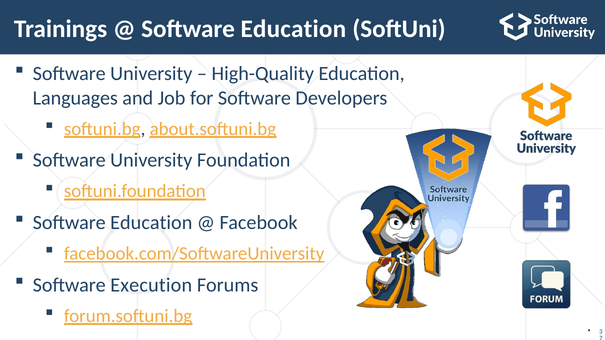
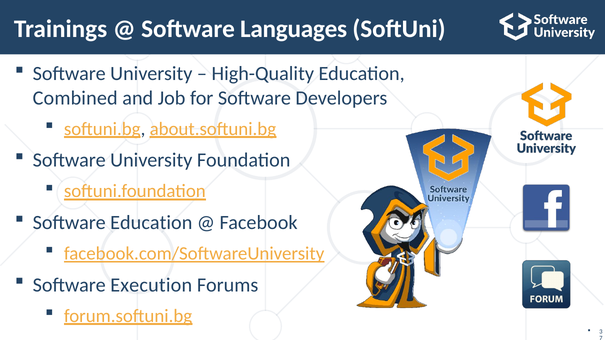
Education: Education -> Languages (294, 29)
Languages: Languages -> Combined (75, 98)
